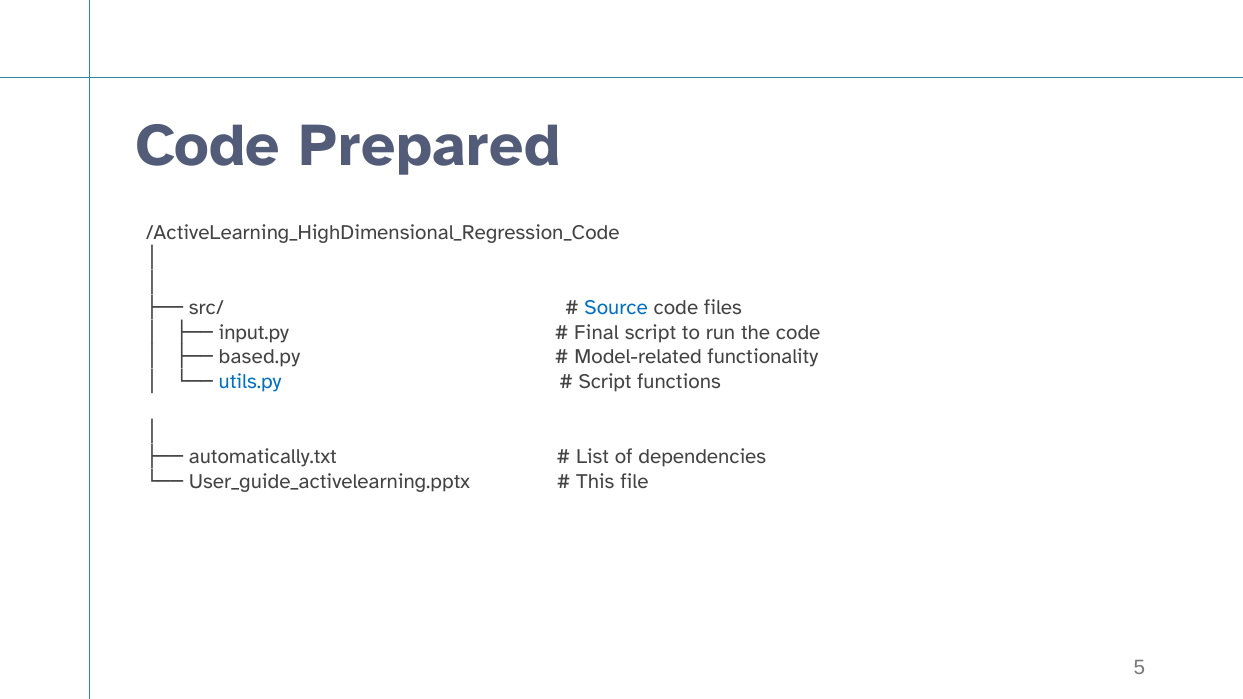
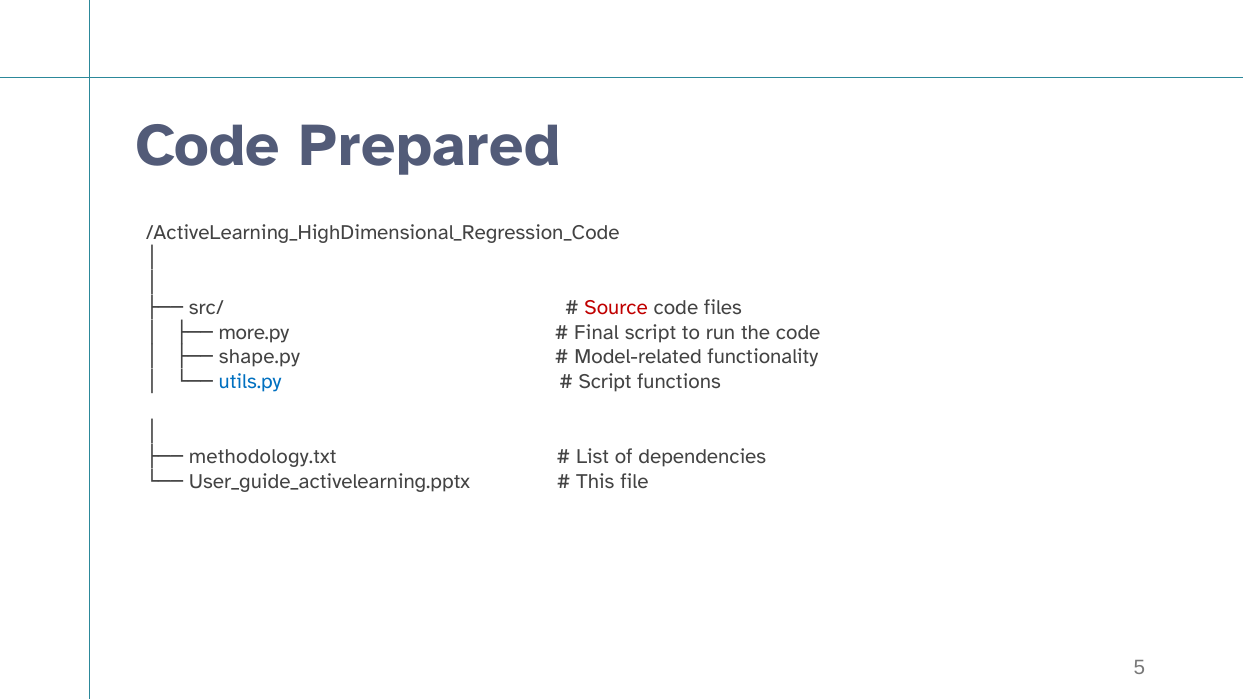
Source colour: blue -> red (616, 308)
input.py: input.py -> more.py (254, 332)
based.py: based.py -> shape.py (259, 357)
automatically.txt: automatically.txt -> methodology.txt (263, 457)
